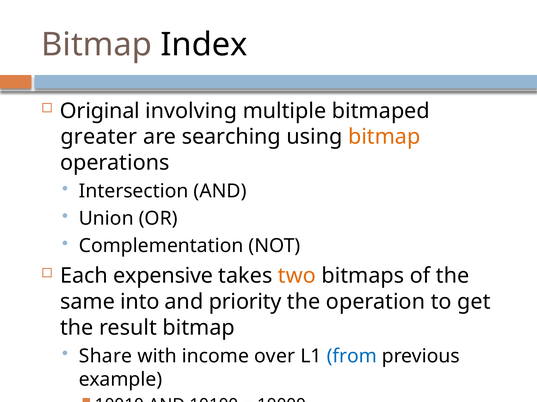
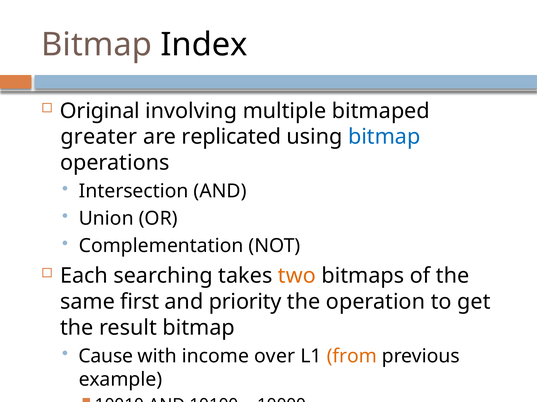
searching: searching -> replicated (231, 137)
bitmap colour: orange -> blue (384, 137)
expensive: expensive -> searching (163, 276)
same into: into -> first (140, 302)
Share: Share -> Cause (106, 357)
from colour: blue -> orange (352, 357)
